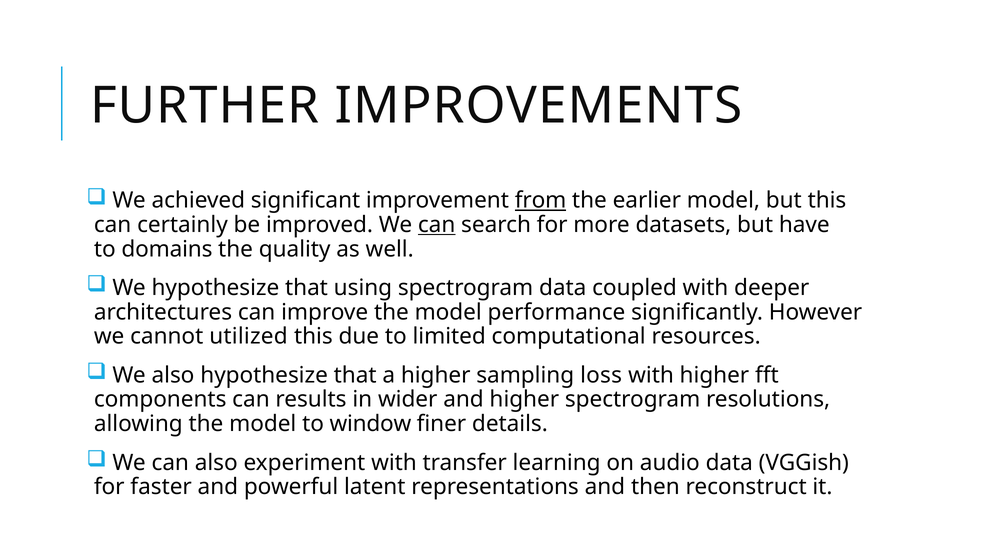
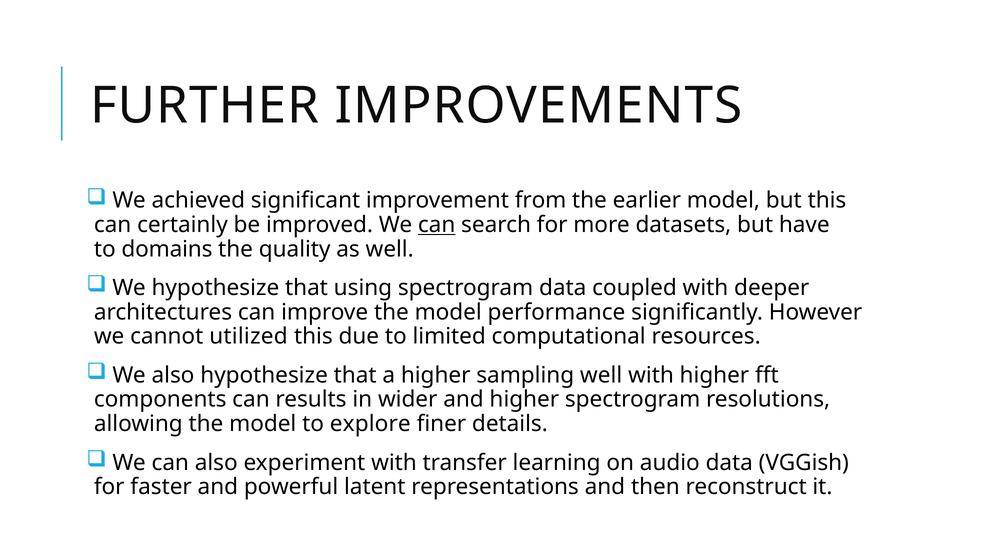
from underline: present -> none (541, 201)
sampling loss: loss -> well (601, 376)
window: window -> explore (370, 424)
